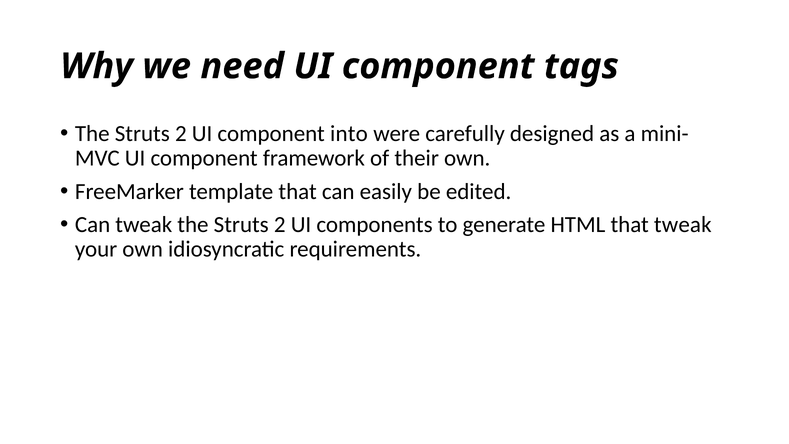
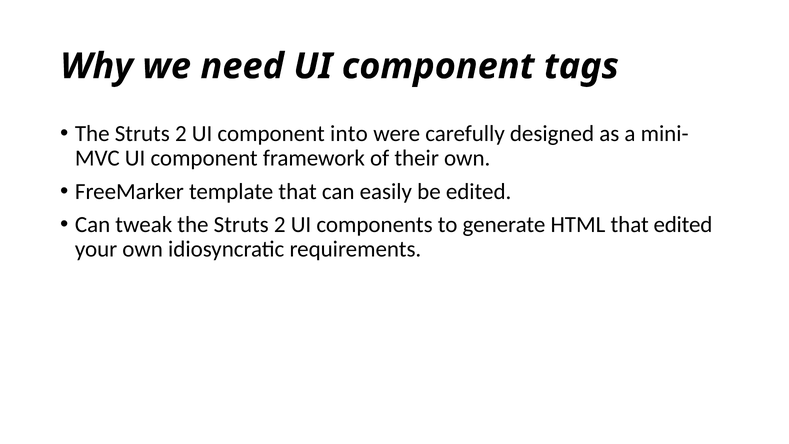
that tweak: tweak -> edited (683, 224)
